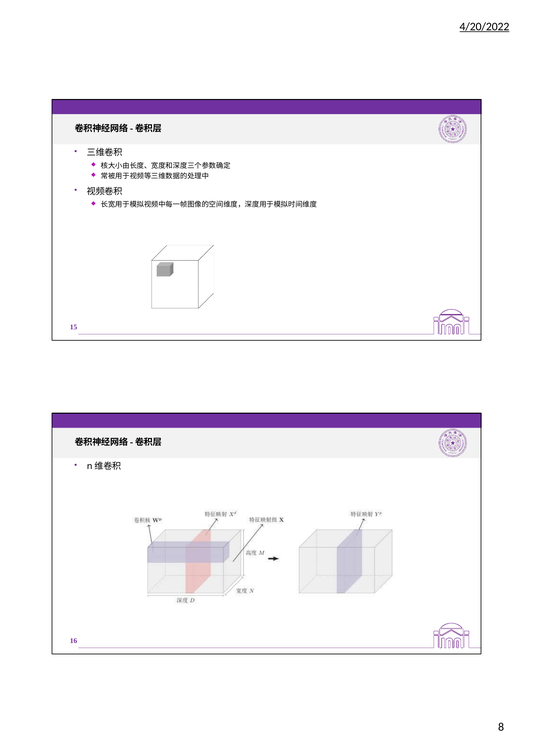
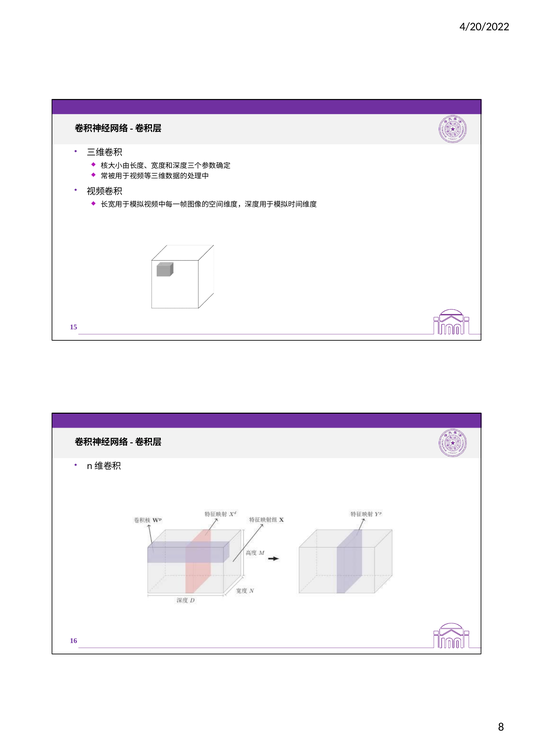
4/20/2022 underline: present -> none (484, 27)
